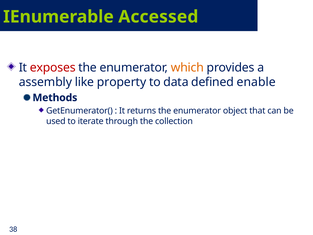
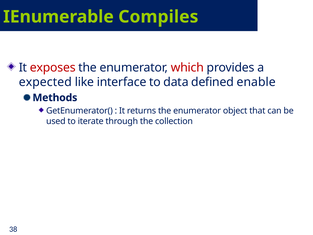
Accessed: Accessed -> Compiles (158, 17)
which colour: orange -> red (187, 67)
assembly: assembly -> expected (45, 82)
property: property -> interface (122, 82)
